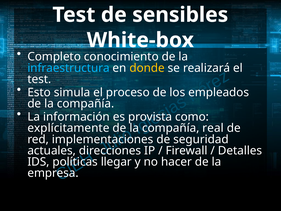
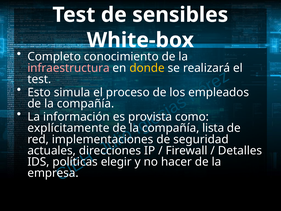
infraestructura colour: light blue -> pink (68, 68)
real: real -> lista (213, 128)
llegar: llegar -> elegir (116, 162)
